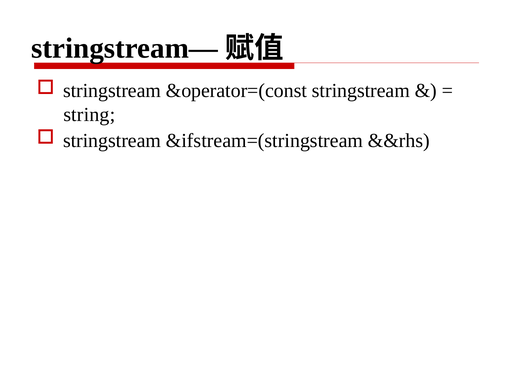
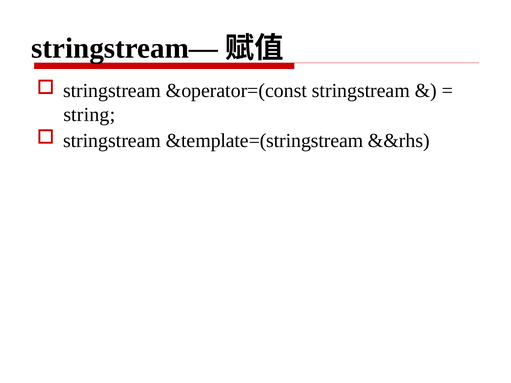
&ifstream=(stringstream: &ifstream=(stringstream -> &template=(stringstream (265, 141)
